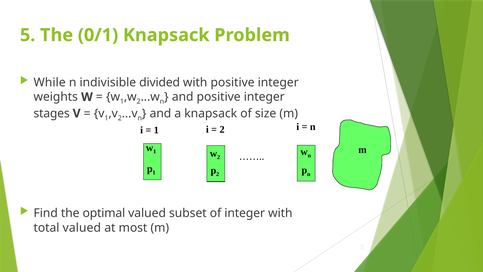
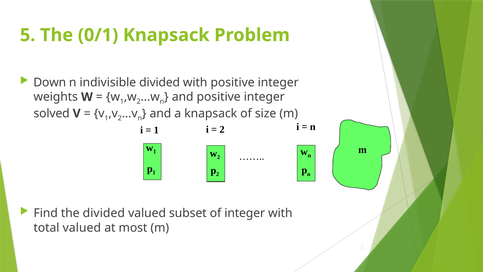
While: While -> Down (50, 82)
stages: stages -> solved (52, 113)
the optimal: optimal -> divided (104, 213)
